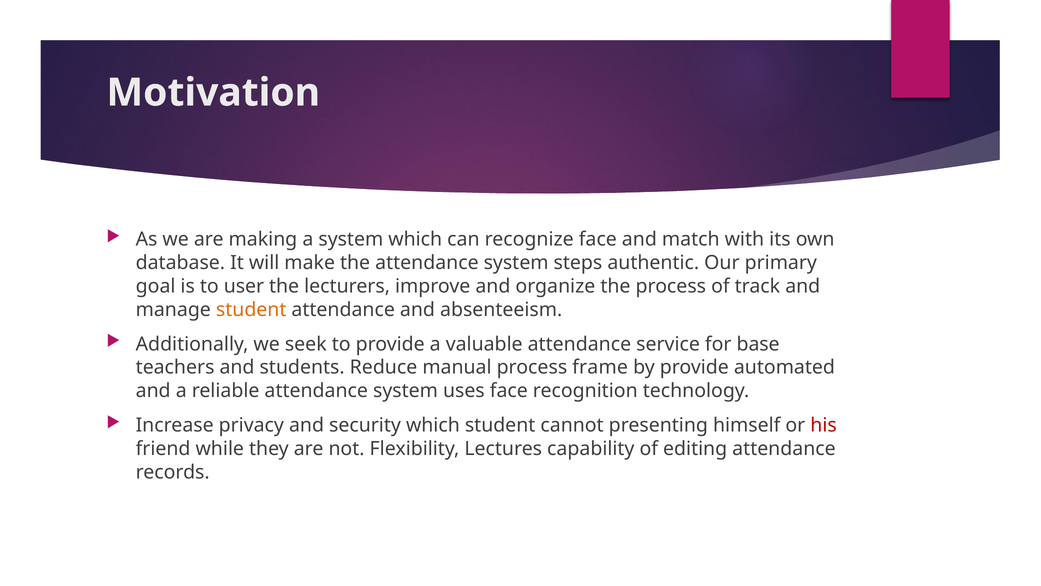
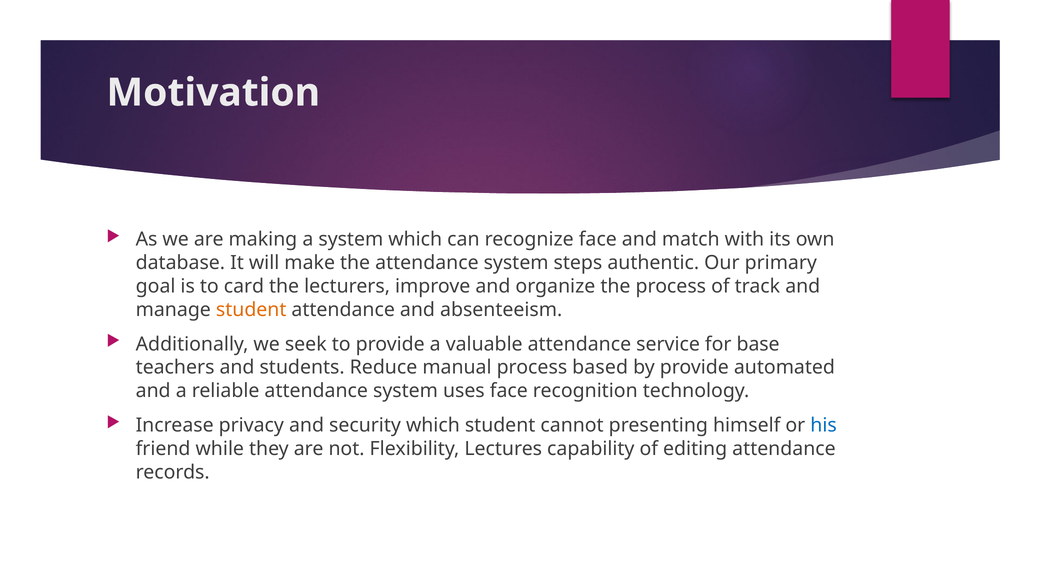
user: user -> card (244, 286)
frame: frame -> based (600, 367)
his colour: red -> blue (824, 425)
